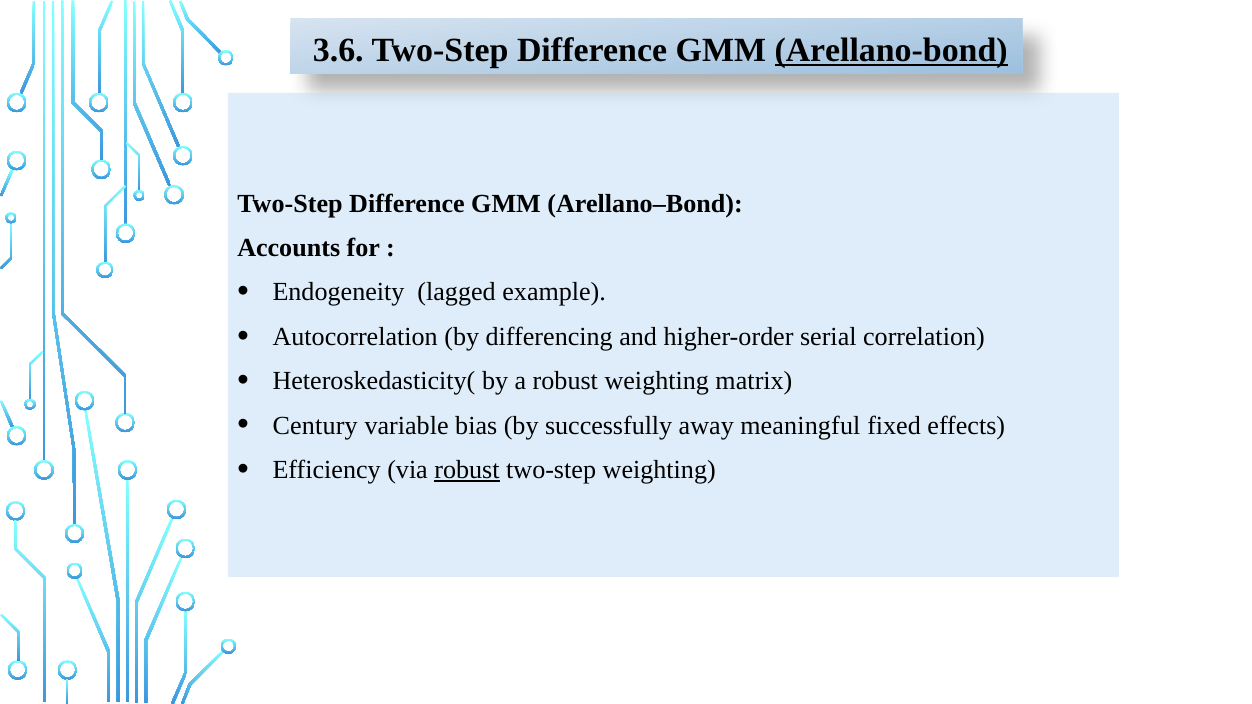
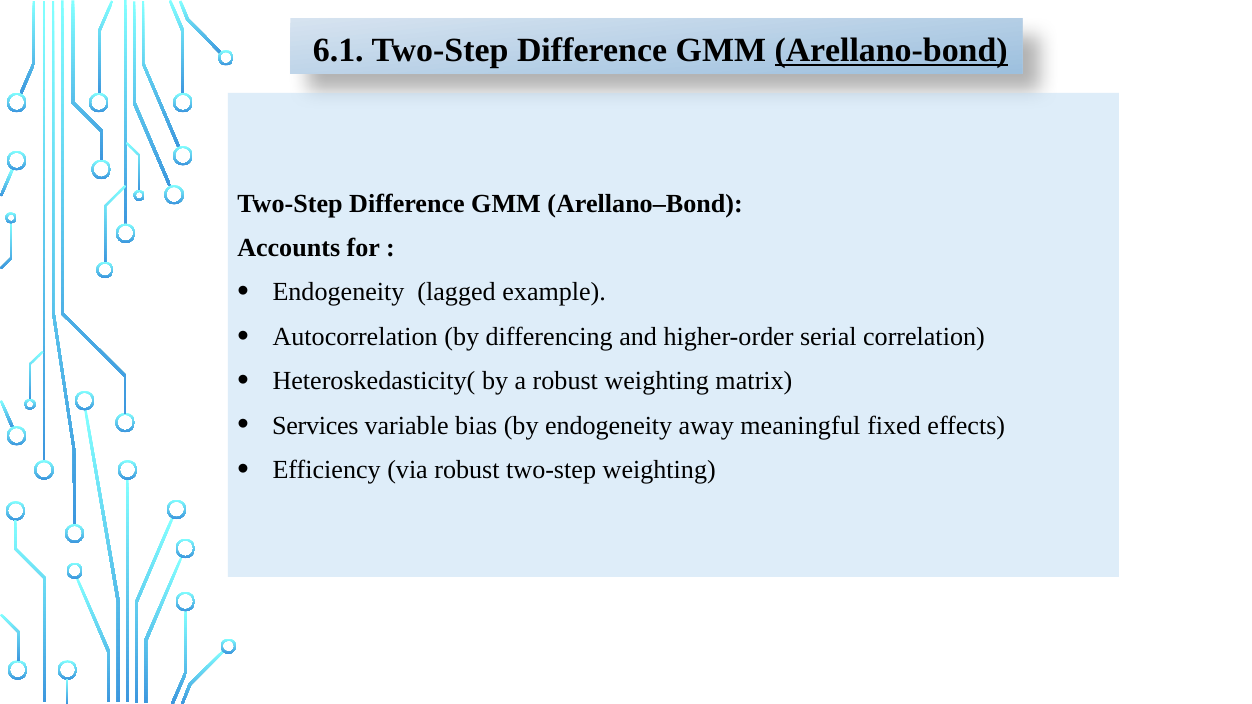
3.6: 3.6 -> 6.1 (338, 50)
Century: Century -> Services (315, 426)
by successfully: successfully -> endogeneity (609, 426)
robust underline: present -> none (467, 470)
